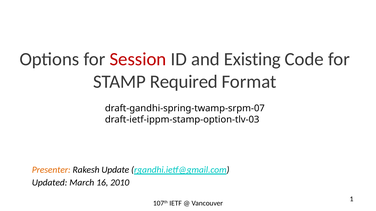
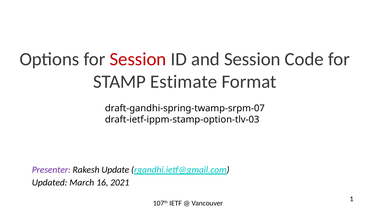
and Existing: Existing -> Session (252, 59)
Required: Required -> Estimate (184, 82)
Presenter colour: orange -> purple (51, 170)
2010: 2010 -> 2021 (120, 183)
